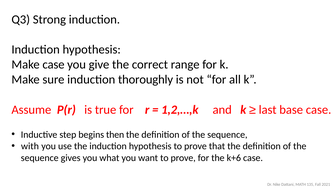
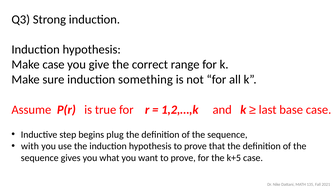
thoroughly: thoroughly -> something (145, 80)
then: then -> plug (115, 134)
k+6: k+6 -> k+5 (234, 158)
